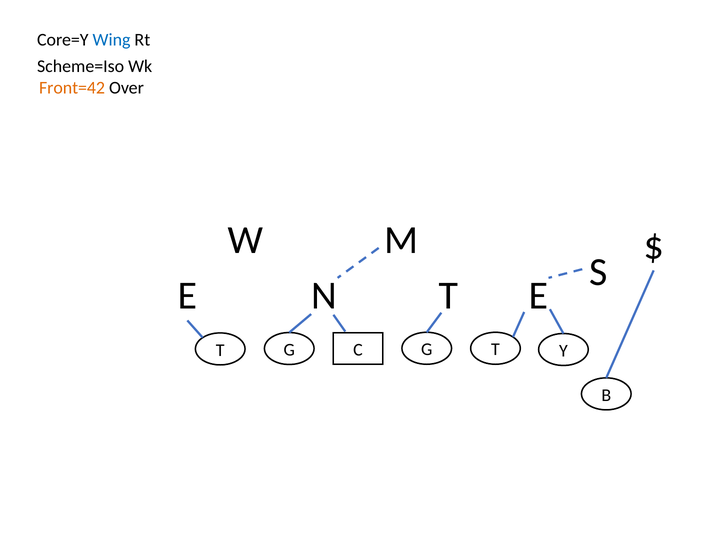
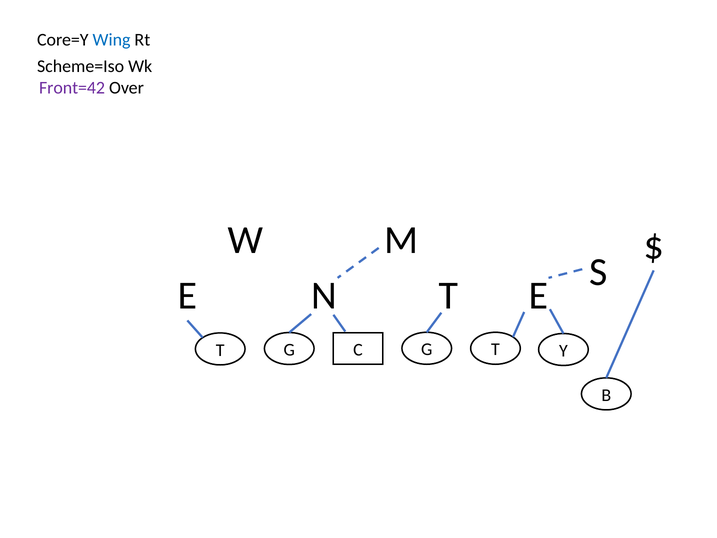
Front=42 colour: orange -> purple (72, 88)
